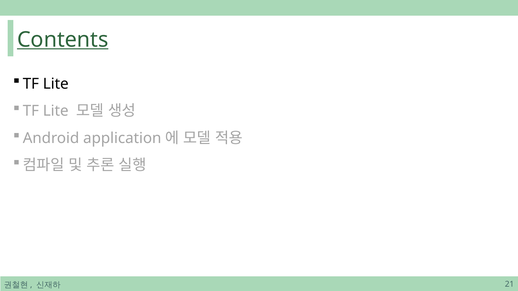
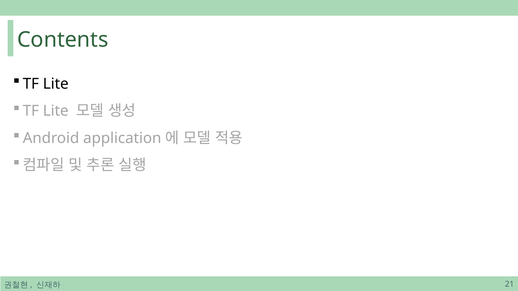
Contents underline: present -> none (63, 40)
